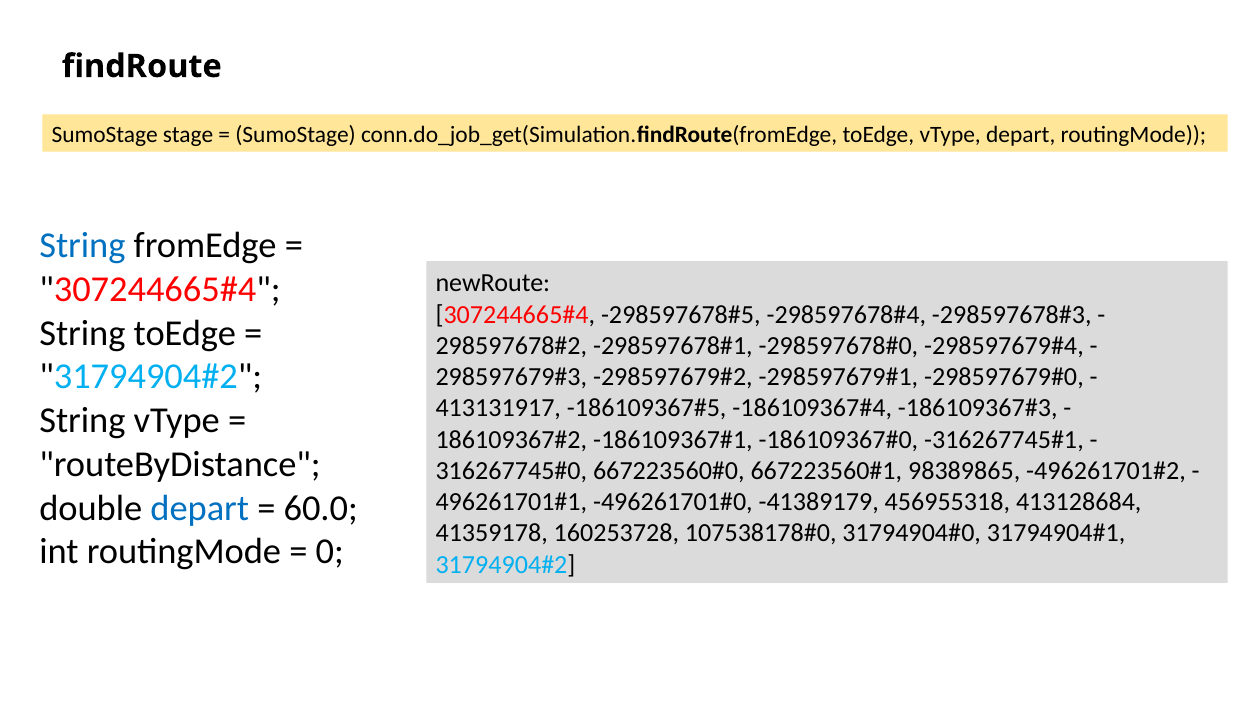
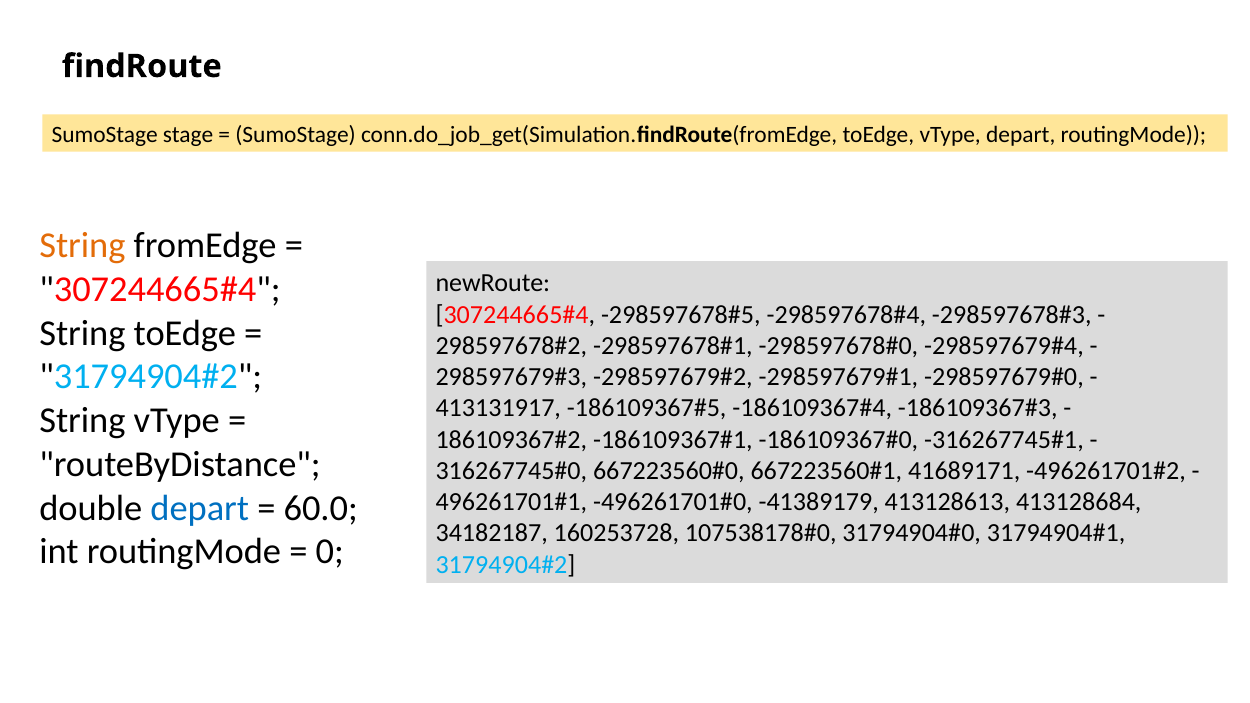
String colour: blue -> orange (82, 246)
98389865: 98389865 -> 41689171 (964, 471)
456955318: 456955318 -> 413128613 (947, 502)
41359178: 41359178 -> 34182187 (492, 533)
